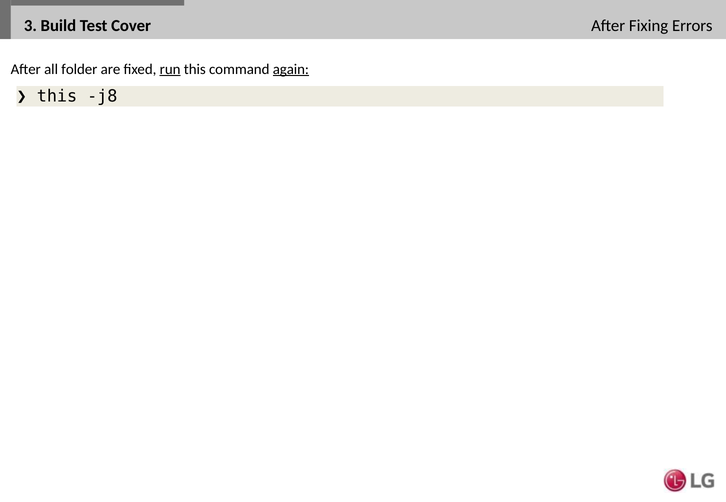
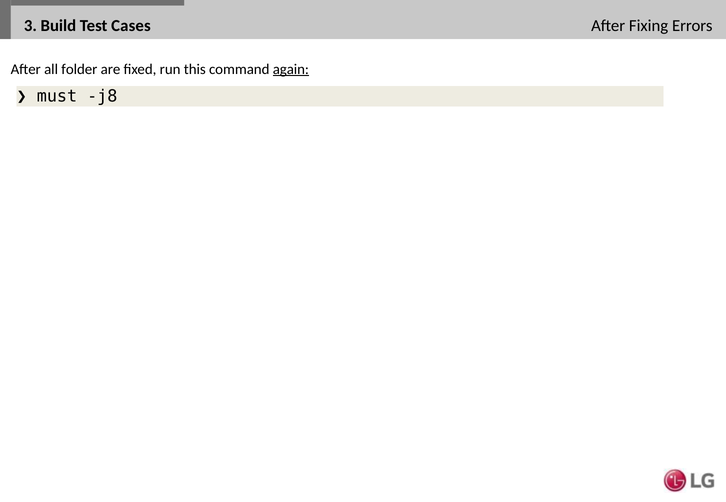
Cover: Cover -> Cases (131, 26)
run underline: present -> none (170, 69)
this: this -> must (57, 97)
